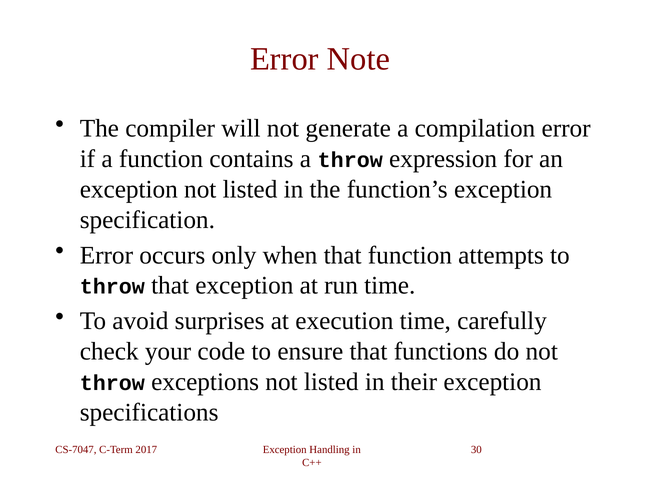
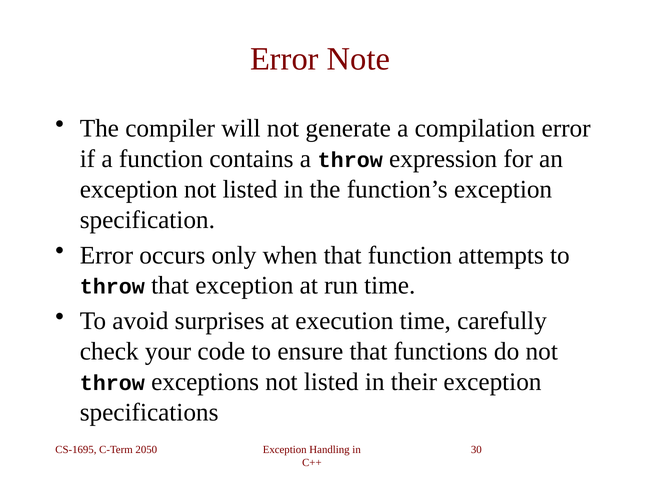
CS-7047: CS-7047 -> CS-1695 (76, 450)
2017: 2017 -> 2050 (146, 450)
